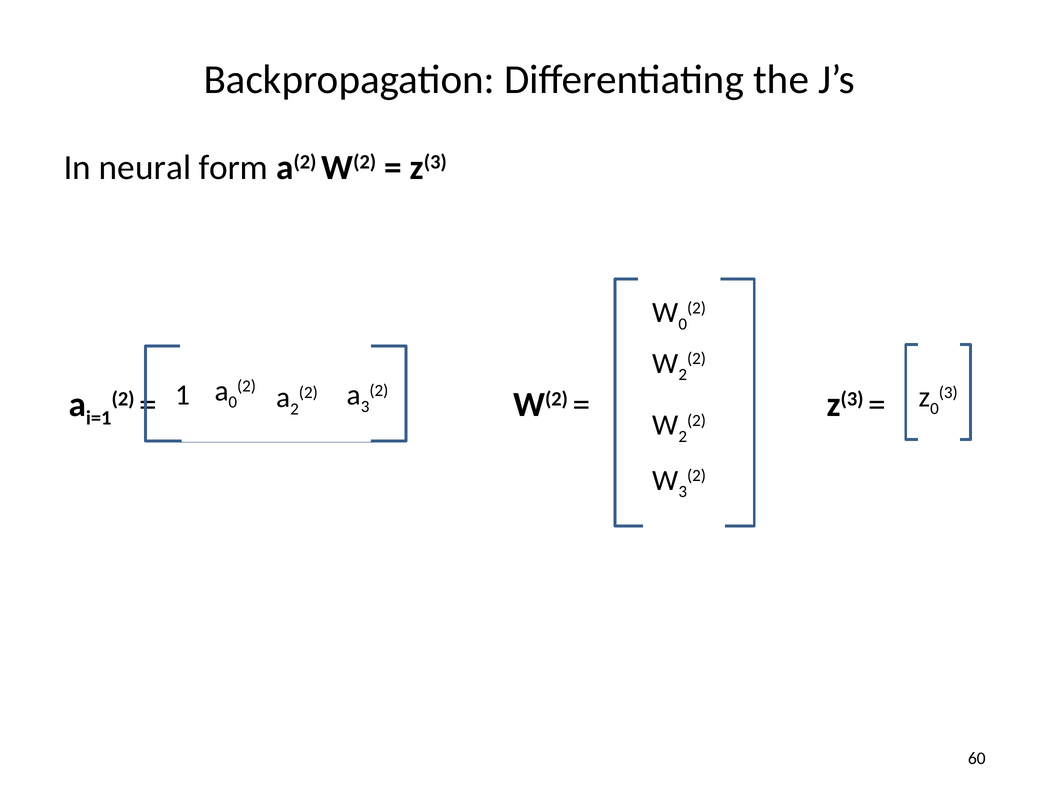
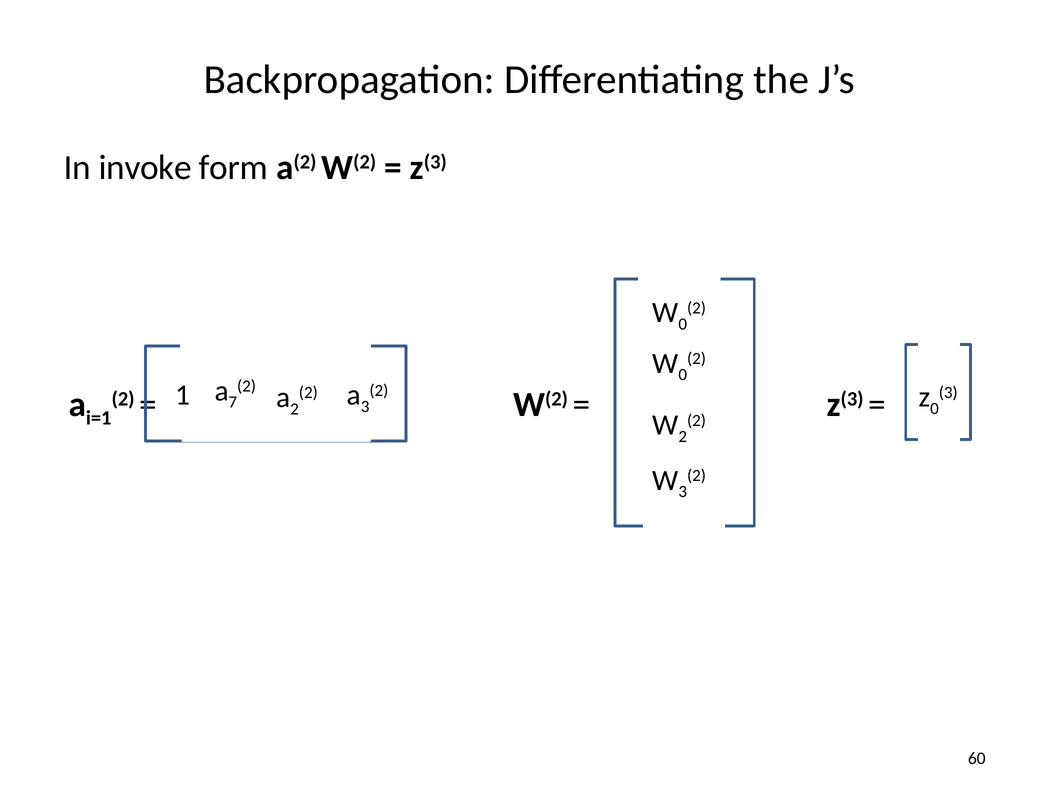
neural: neural -> invoke (145, 168)
2: 2 -> 0 (683, 375)
0: 0 -> 7 (233, 402)
